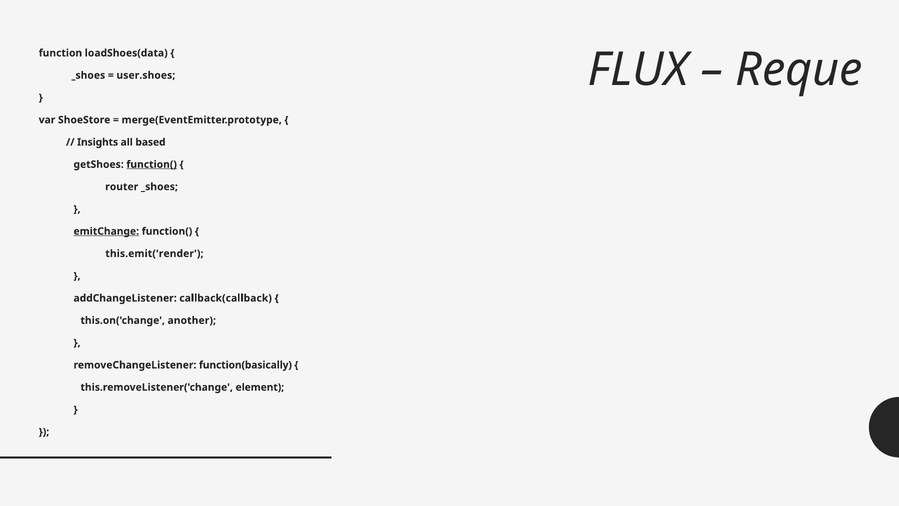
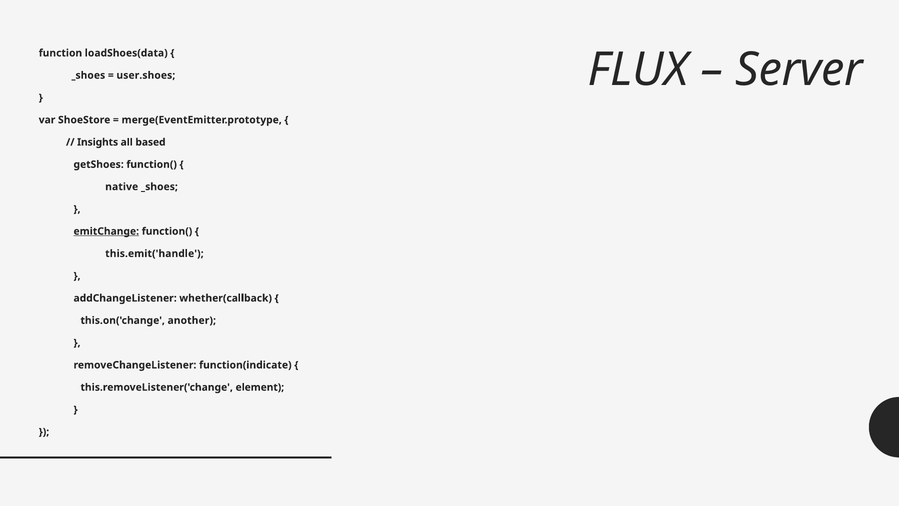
Reque: Reque -> Server (799, 70)
function( underline: present -> none (152, 164)
router: router -> native (122, 187)
this.emit('render: this.emit('render -> this.emit('handle (154, 253)
callback(callback: callback(callback -> whether(callback (226, 298)
function(basically: function(basically -> function(indicate (245, 365)
